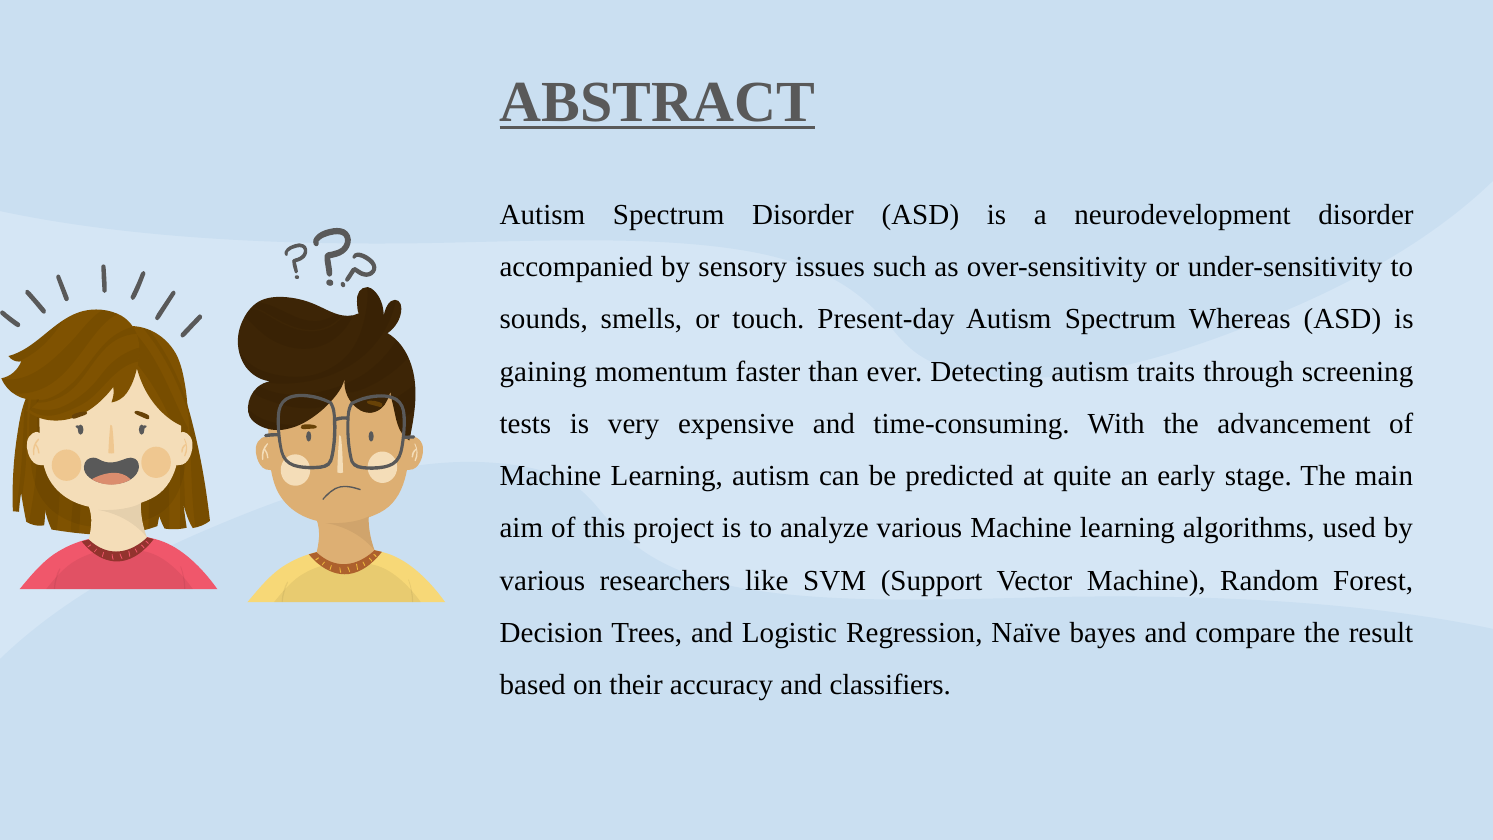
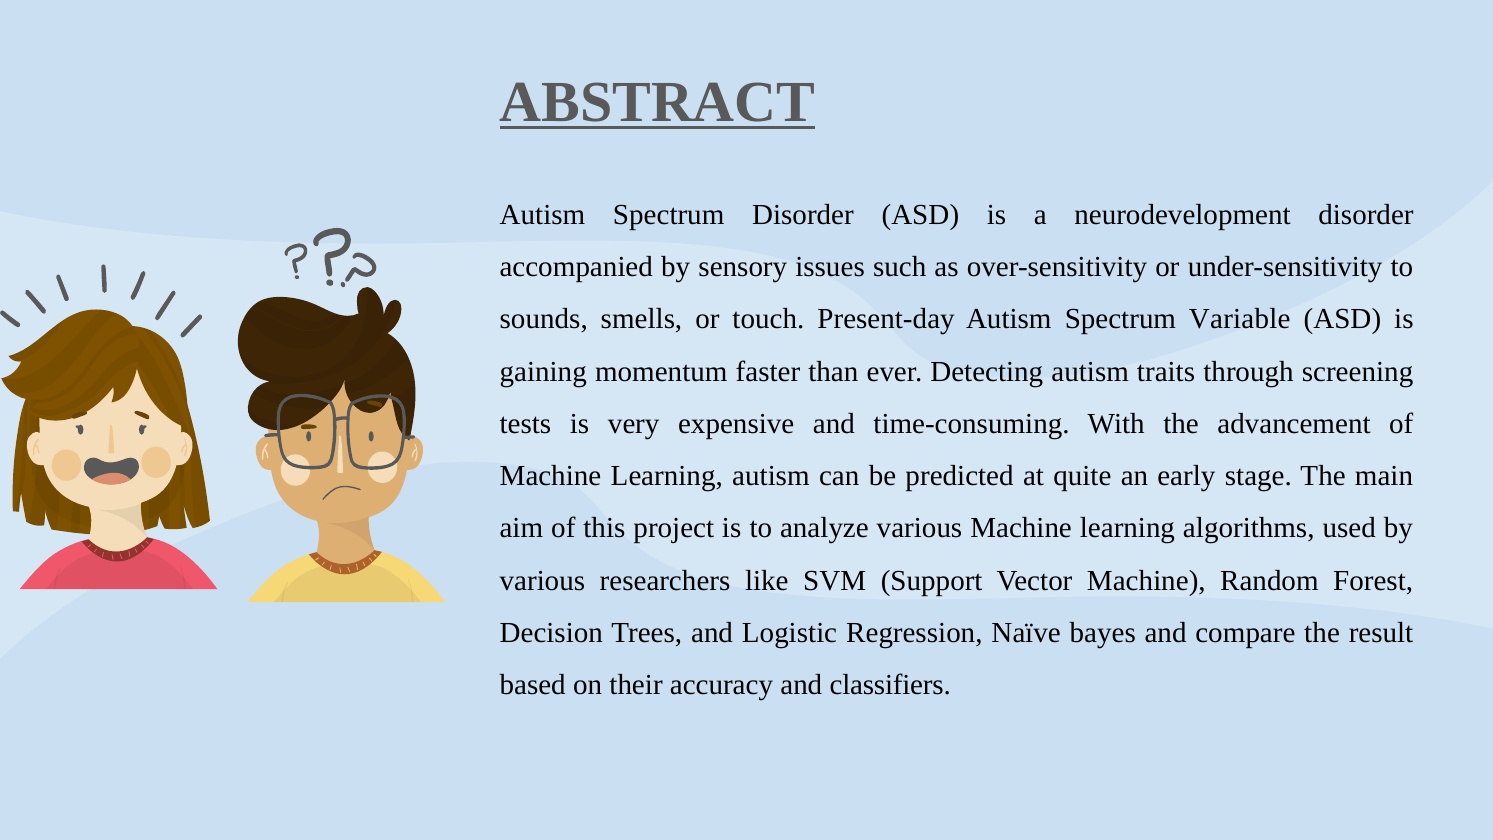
Whereas: Whereas -> Variable (1240, 319)
